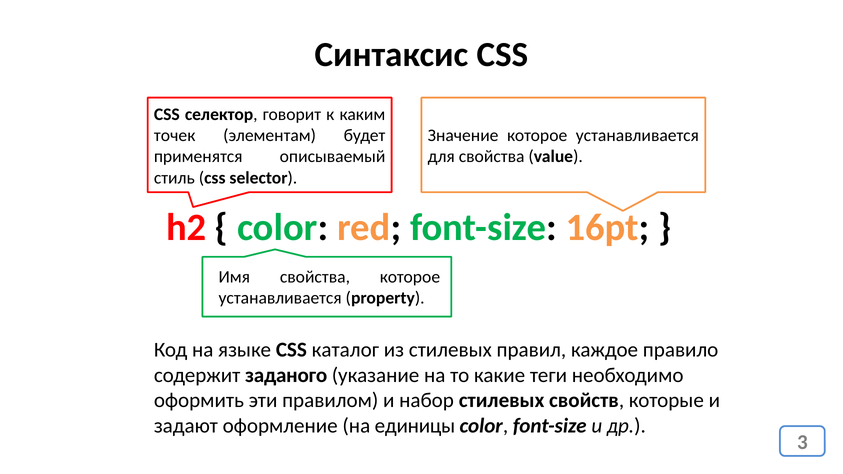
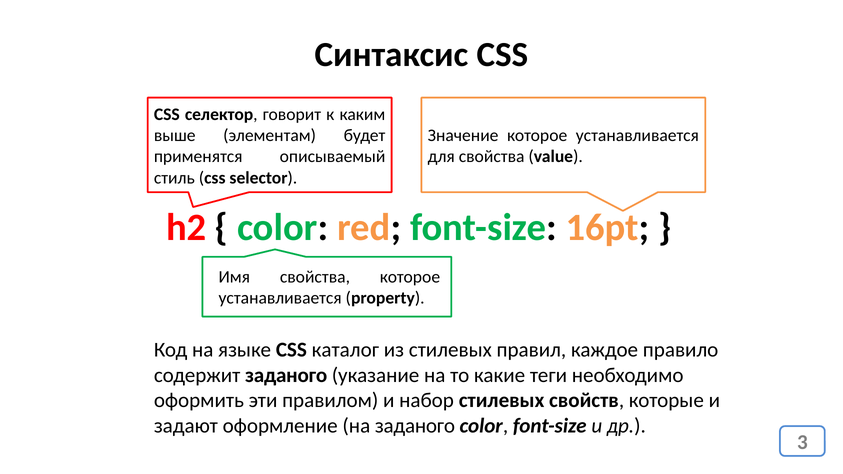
точек: точек -> выше (175, 136)
на единицы: единицы -> заданого (415, 426)
